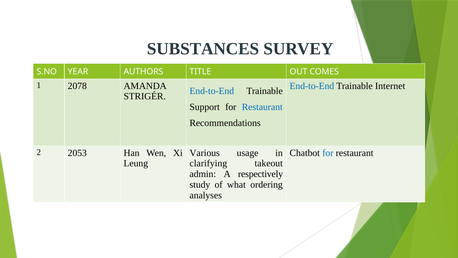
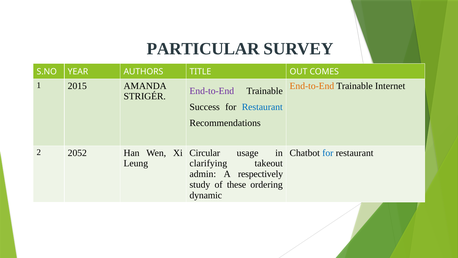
SUBSTANCES: SUBSTANCES -> PARTICULAR (203, 49)
2078: 2078 -> 2015 (77, 86)
End-to-End colour: blue -> orange (312, 86)
End-to-End colour: blue -> purple (212, 91)
Support: Support -> Success (205, 107)
2053: 2053 -> 2052 (77, 153)
Various: Various -> Circular (205, 153)
what: what -> these (237, 184)
analyses: analyses -> dynamic (206, 195)
